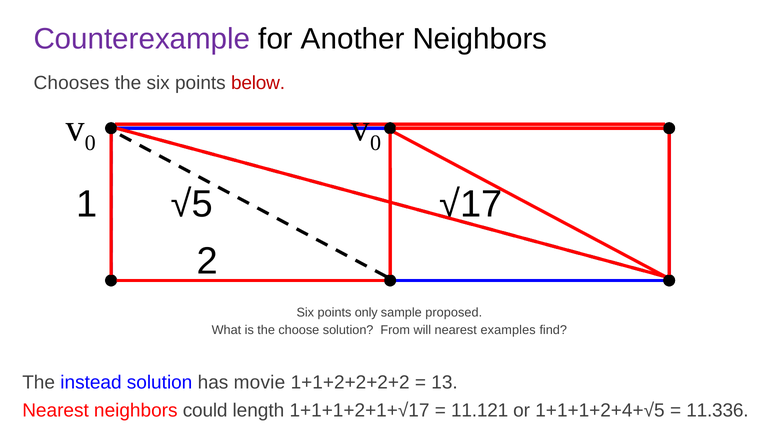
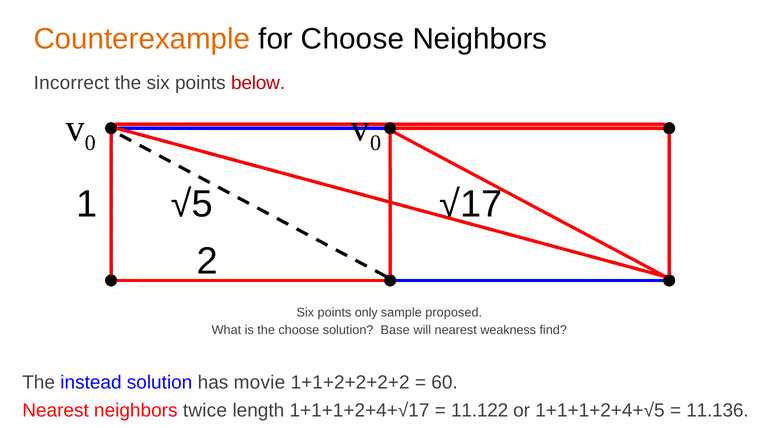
Counterexample colour: purple -> orange (142, 39)
for Another: Another -> Choose (353, 39)
Chooses: Chooses -> Incorrect (71, 83)
From: From -> Base (395, 330)
examples: examples -> weakness (508, 330)
13: 13 -> 60 (445, 383)
could: could -> twice (205, 410)
1+1+1+2+1+√17: 1+1+1+2+1+√17 -> 1+1+1+2+4+√17 (360, 410)
11.121: 11.121 -> 11.122 (480, 410)
11.336: 11.336 -> 11.136 (717, 410)
